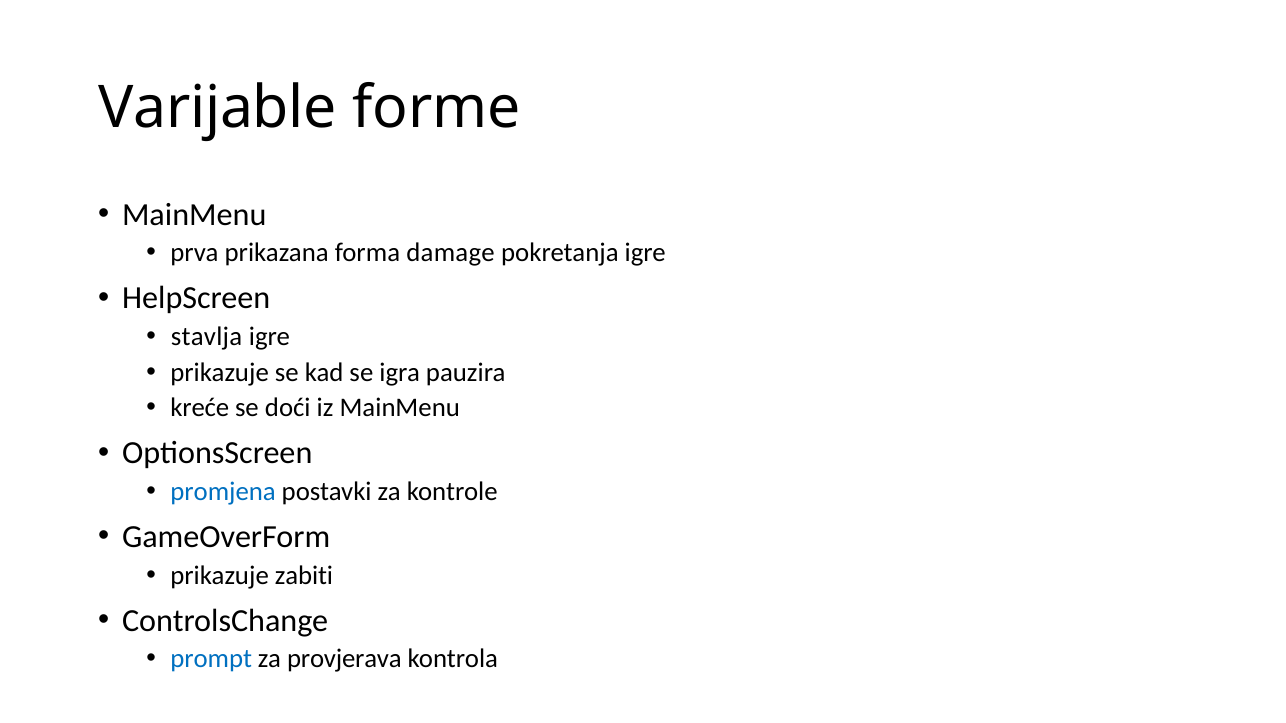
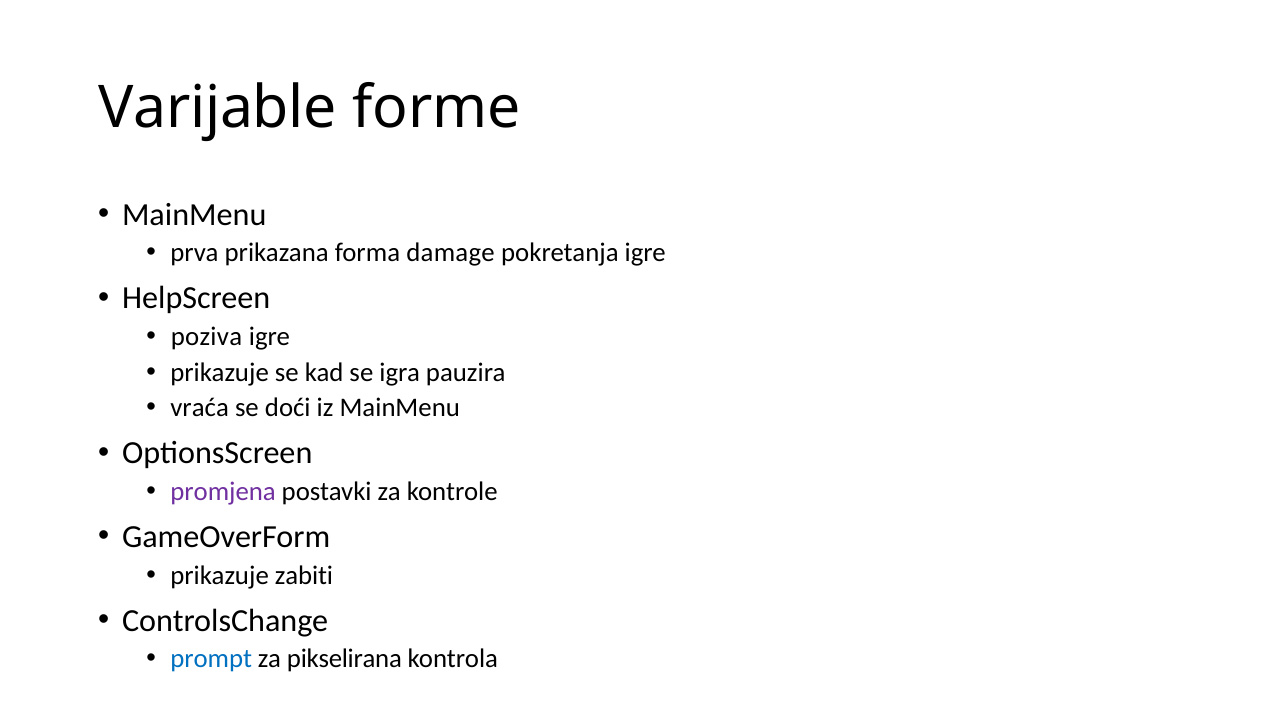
stavlja: stavlja -> poziva (206, 337)
kreće: kreće -> vraća (200, 408)
promjena colour: blue -> purple (223, 492)
provjerava: provjerava -> pikselirana (344, 659)
